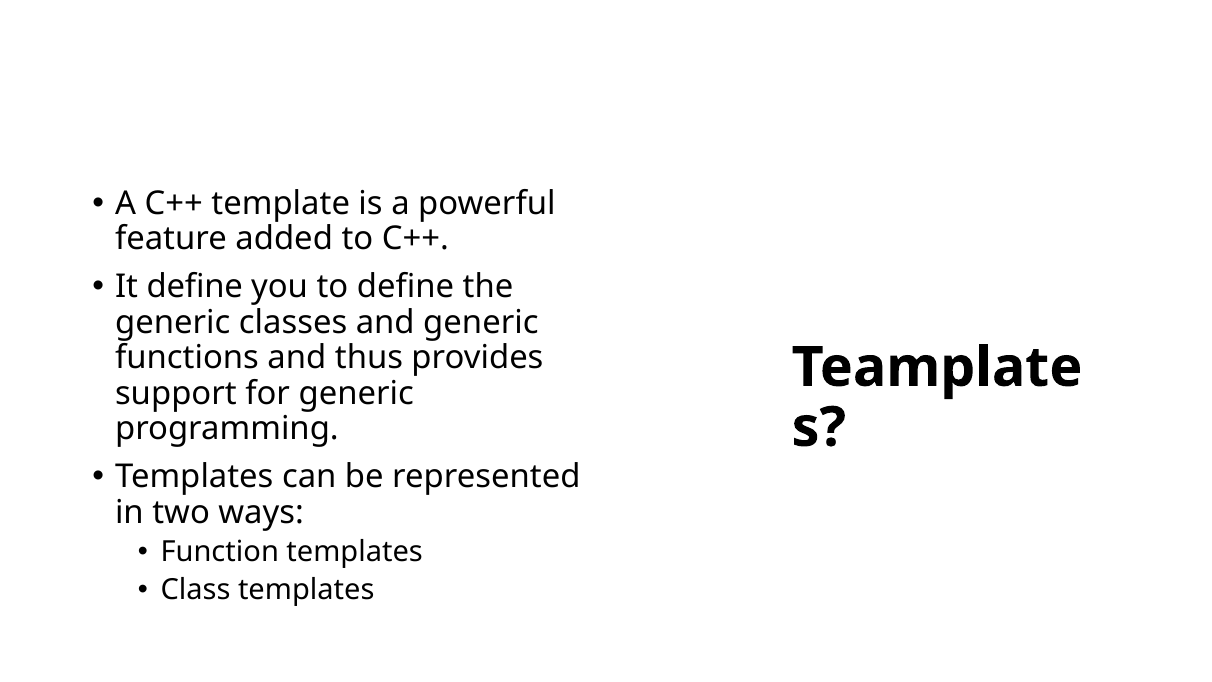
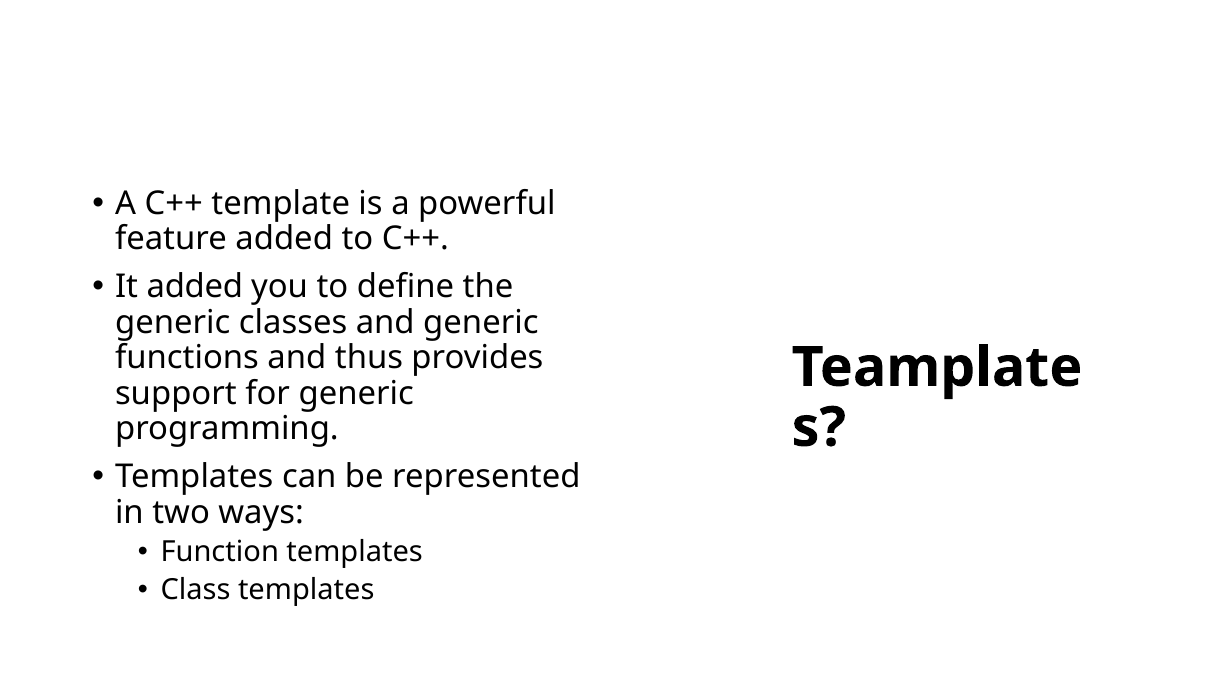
It define: define -> added (195, 287)
